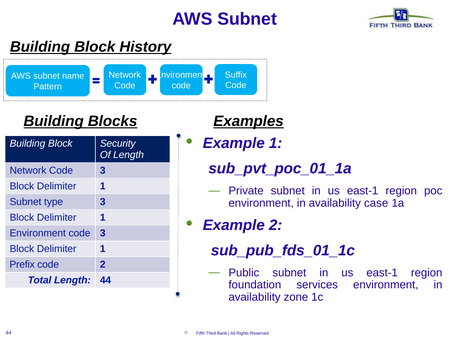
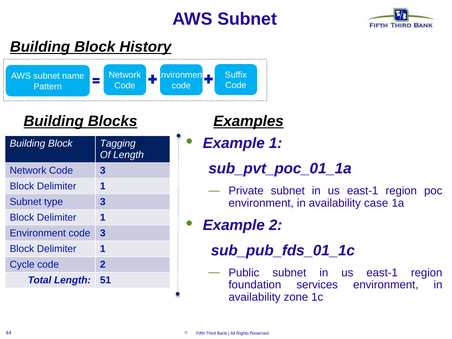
Security: Security -> Tagging (118, 144)
Prefix: Prefix -> Cycle (22, 265)
Length 44: 44 -> 51 (105, 280)
